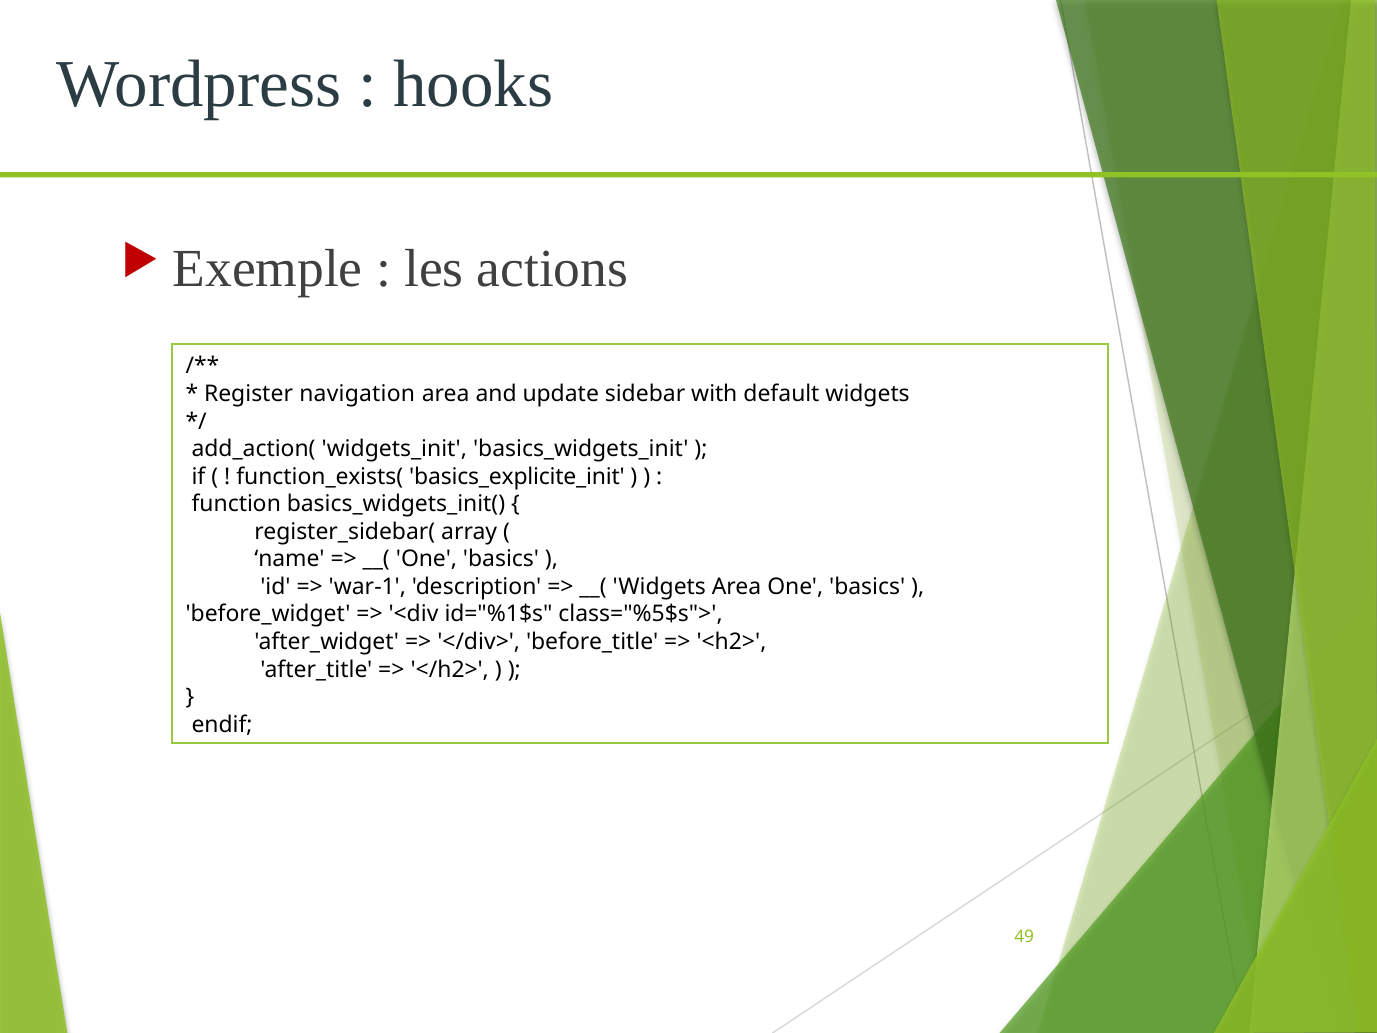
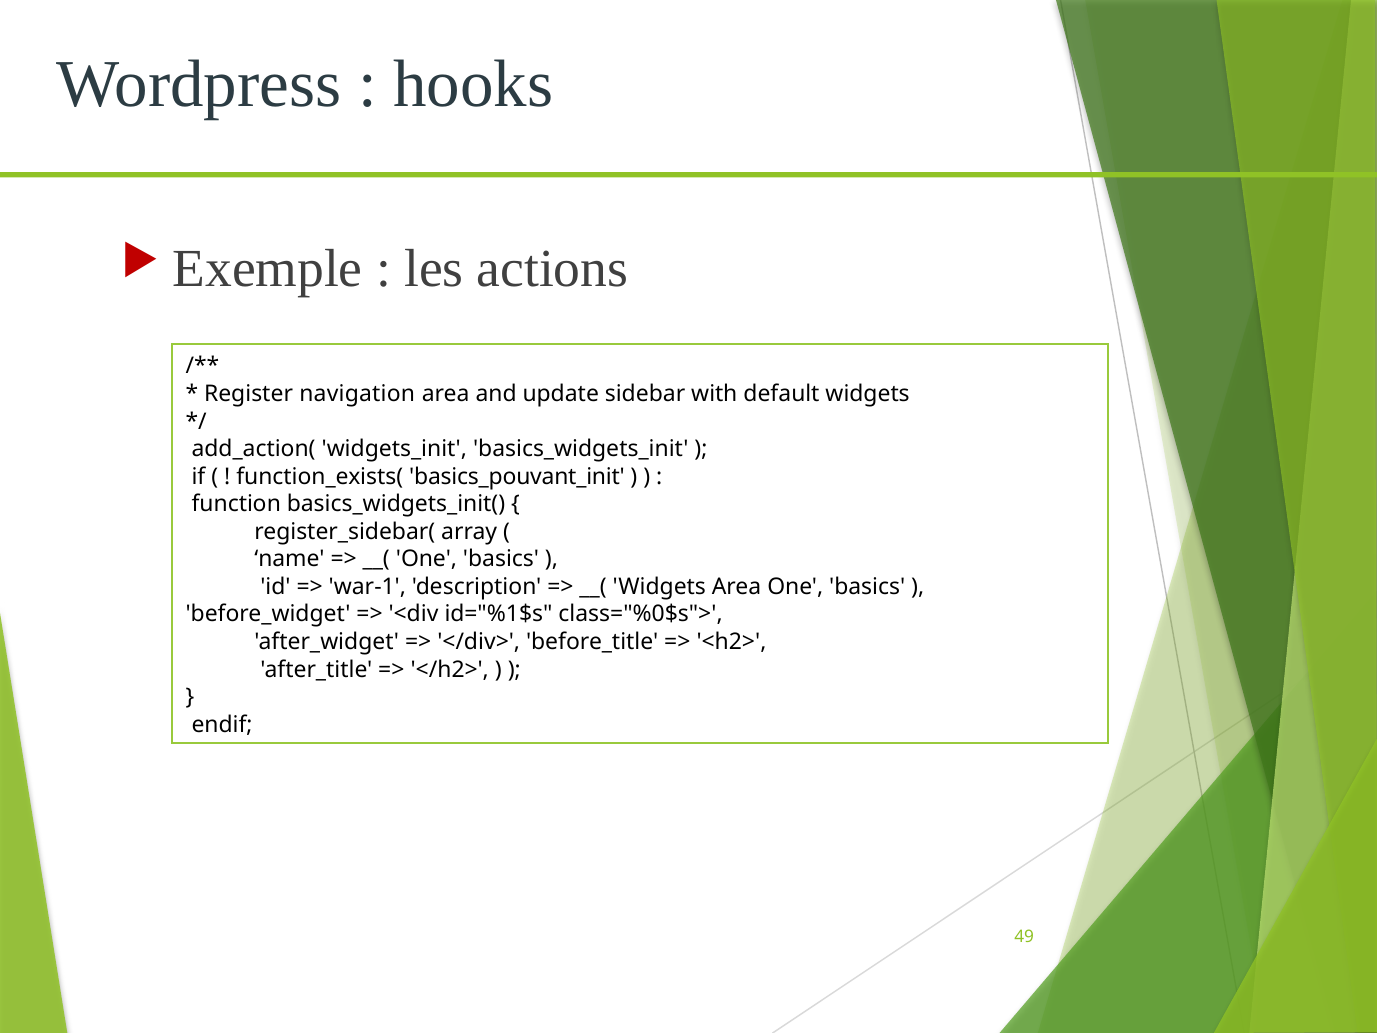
basics_explicite_init: basics_explicite_init -> basics_pouvant_init (517, 476)
class="%5$s">: class="%5$s"> -> class="%0$s"> (641, 614)
